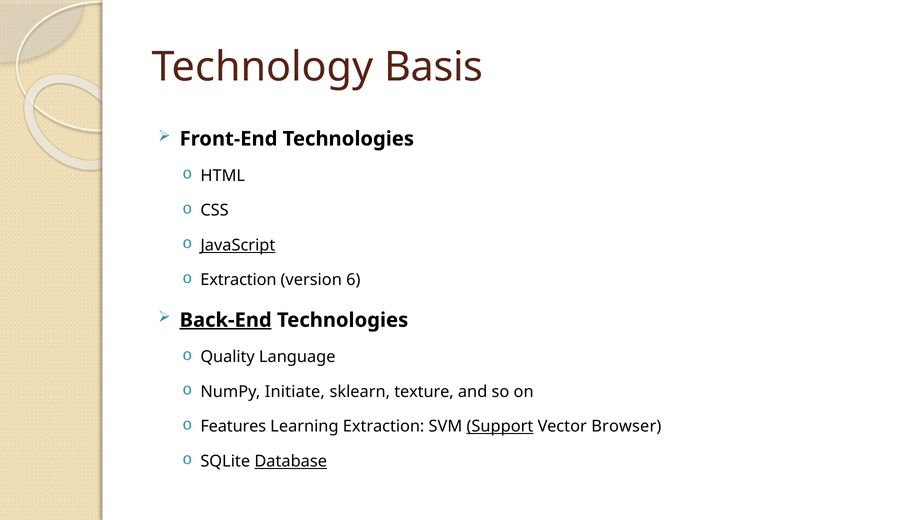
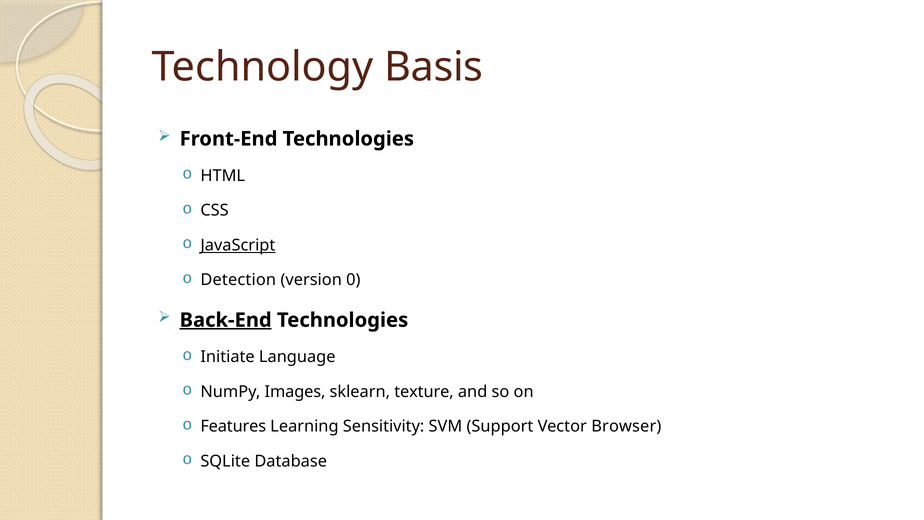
Extraction: Extraction -> Detection (238, 280)
6: 6 -> 0 (353, 280)
Quality: Quality -> Initiate (228, 357)
Initiate: Initiate -> Images (295, 392)
Learning Extraction: Extraction -> Sensitivity (384, 426)
Support underline: present -> none (500, 426)
Database underline: present -> none (291, 461)
